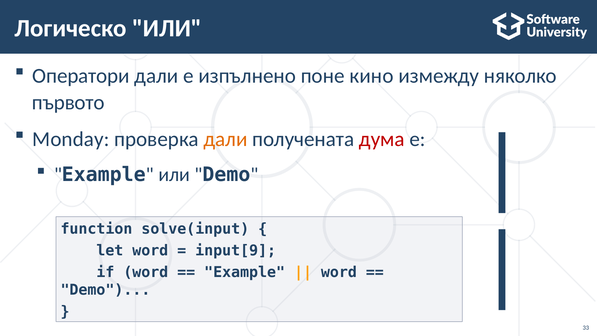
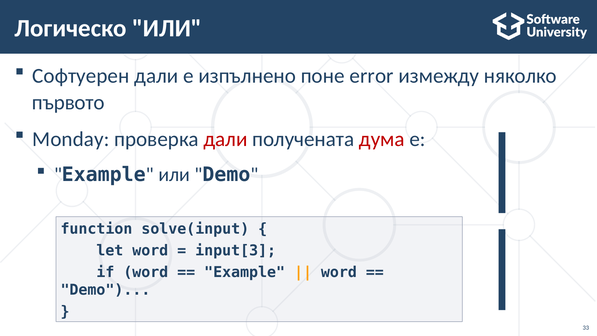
Оператори: Оператори -> Софтуерен (81, 76)
кино: кино -> error (372, 76)
дали colour: orange -> red (225, 139)
input[9: input[9 -> input[3 (236, 250)
